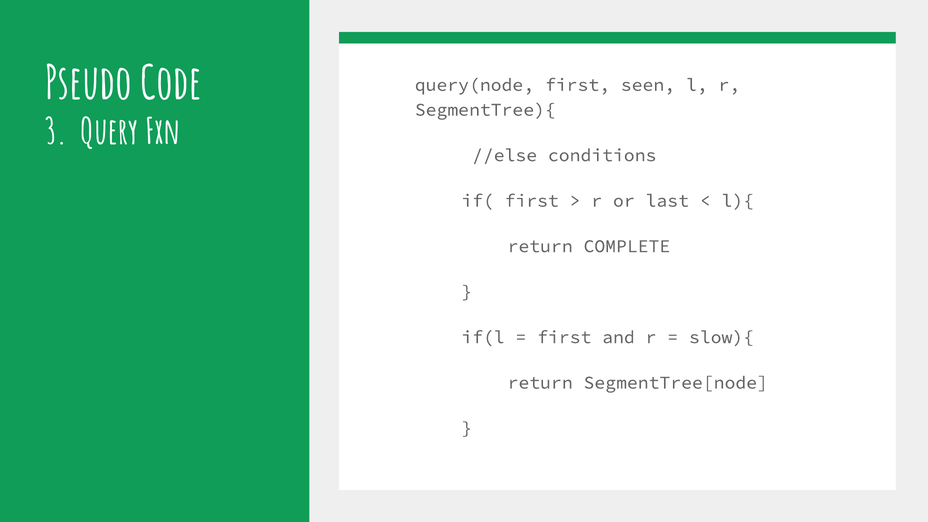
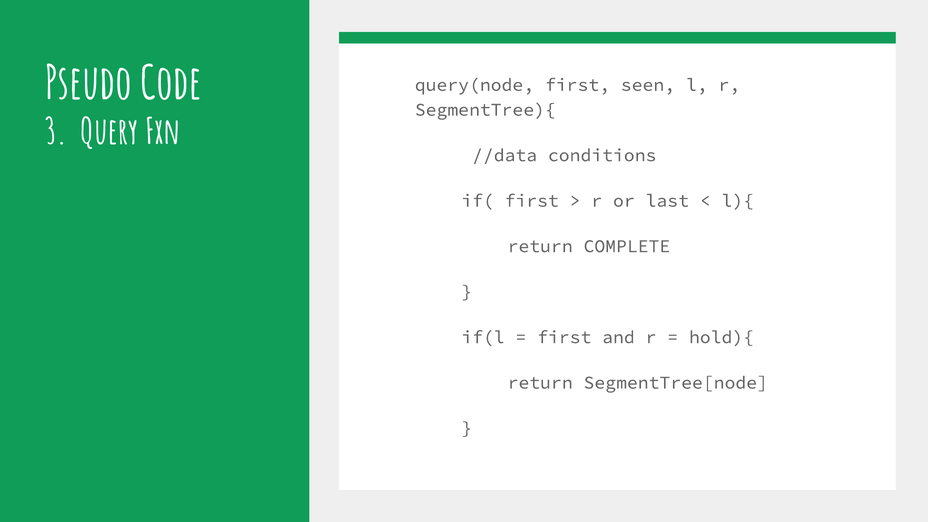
//else: //else -> //data (505, 155)
slow){: slow){ -> hold){ (722, 337)
